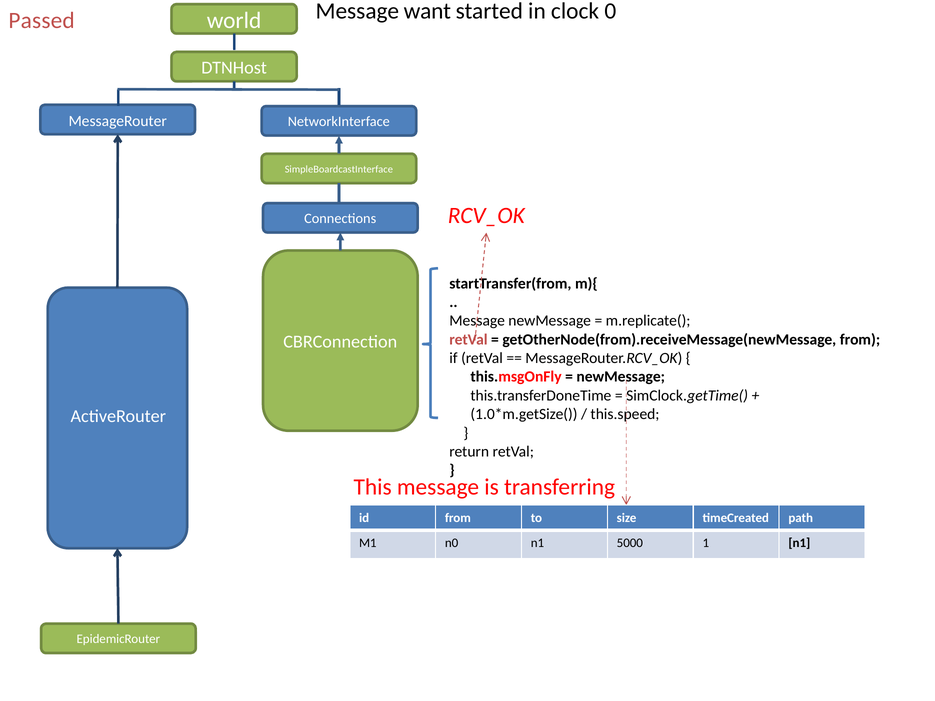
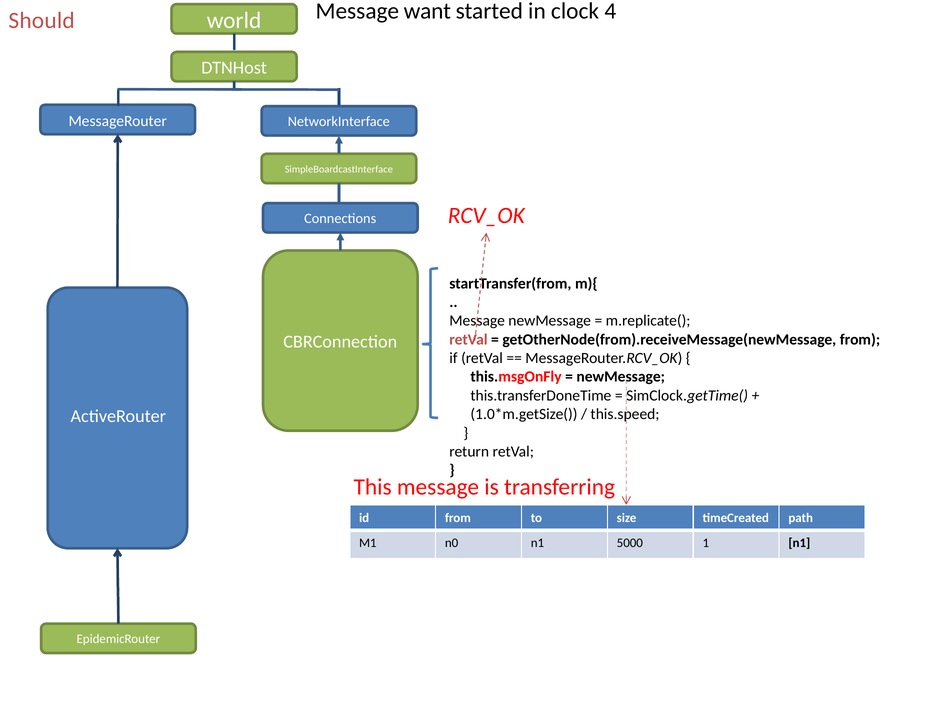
0: 0 -> 4 (610, 11)
Passed: Passed -> Should (42, 21)
